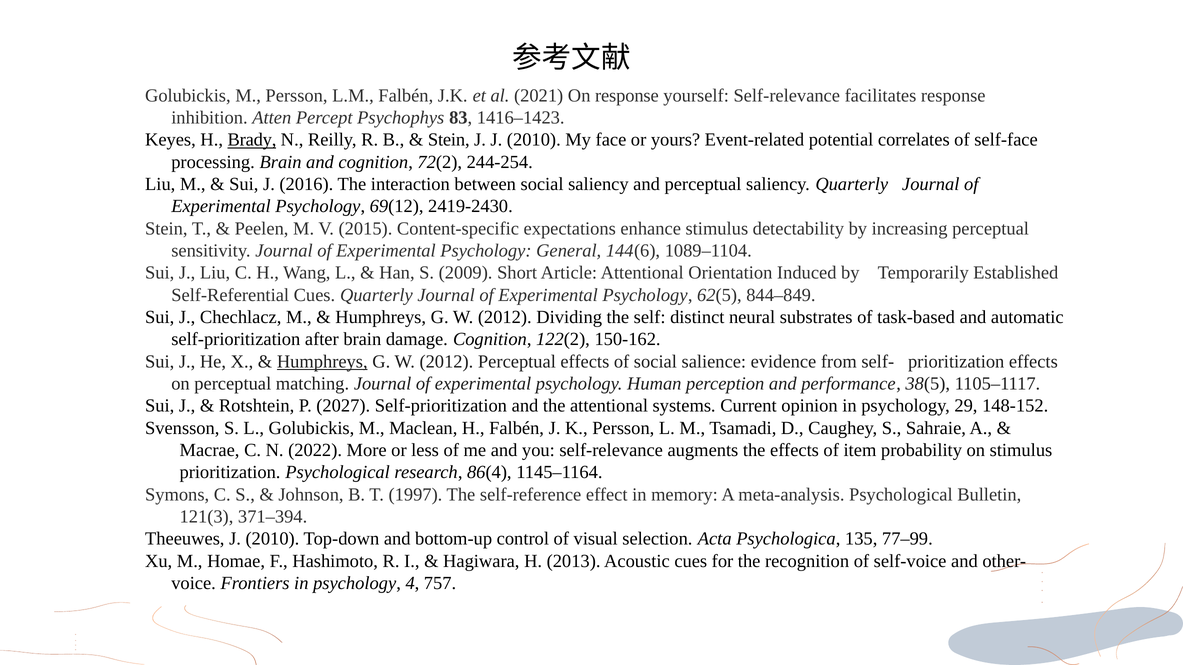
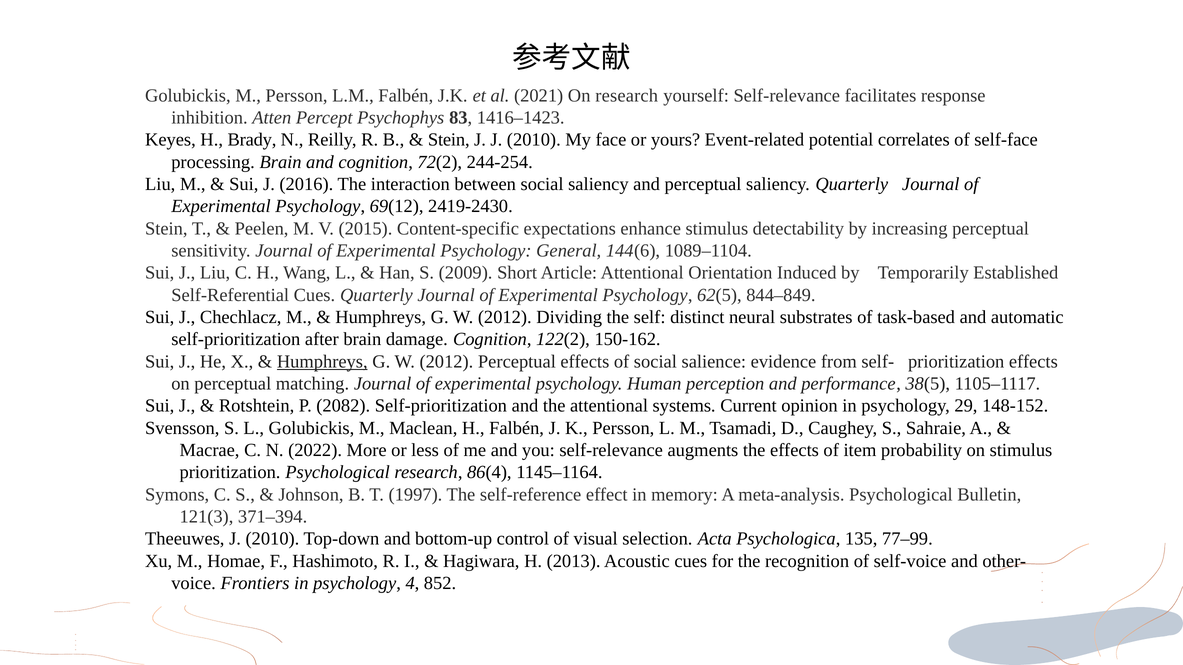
On response: response -> research (627, 96)
Brady underline: present -> none (252, 140)
2027: 2027 -> 2082 (343, 406)
757: 757 -> 852 (440, 584)
